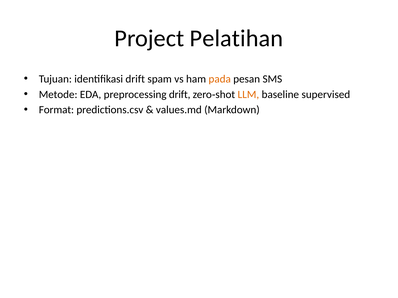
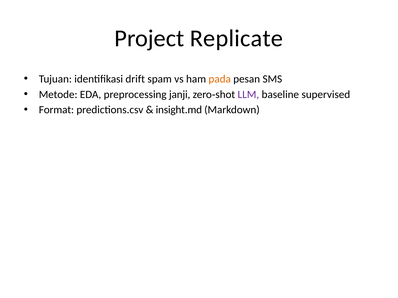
Pelatihan: Pelatihan -> Replicate (236, 39)
preprocessing drift: drift -> janji (180, 95)
LLM colour: orange -> purple (248, 95)
values.md: values.md -> insight.md (179, 110)
